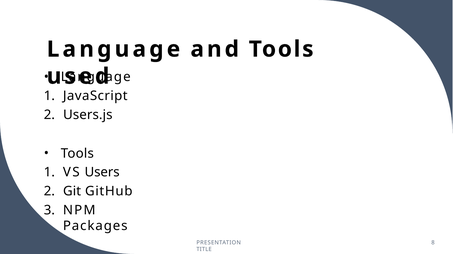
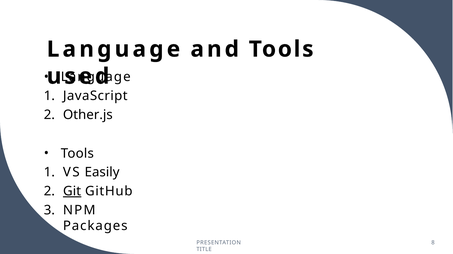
Users.js: Users.js -> Other.js (88, 115)
Users: Users -> Easily (102, 173)
Git underline: none -> present (72, 192)
